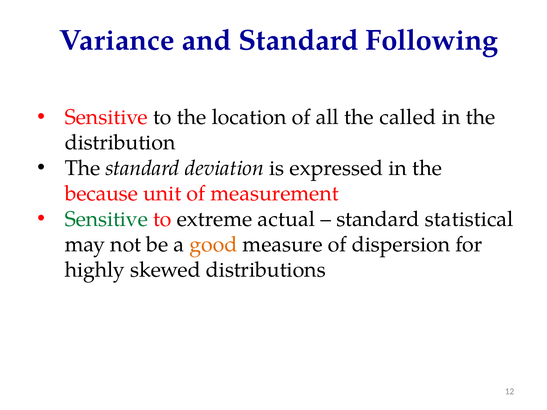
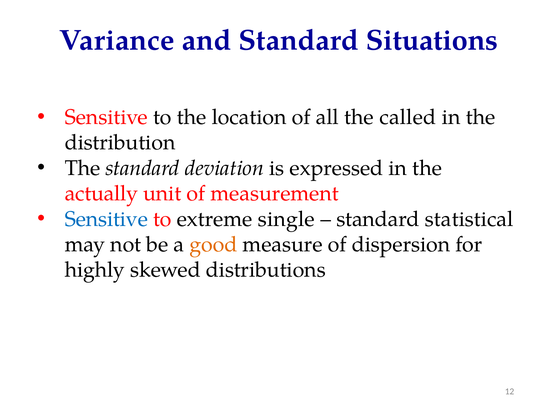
Following: Following -> Situations (432, 40)
because: because -> actually (101, 194)
Sensitive colour: green -> blue (106, 219)
actual: actual -> single (286, 219)
